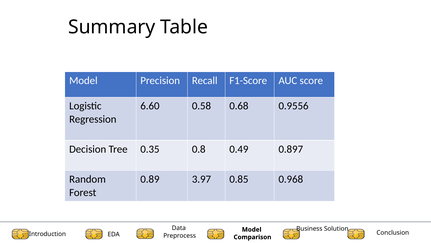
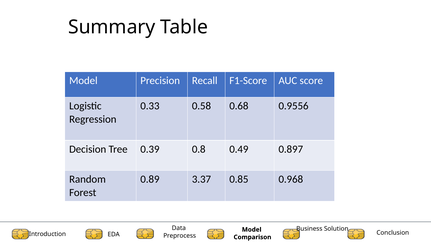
6.60: 6.60 -> 0.33 (150, 106)
0.35: 0.35 -> 0.39 (150, 149)
3.97: 3.97 -> 3.37 (201, 179)
